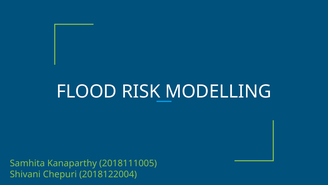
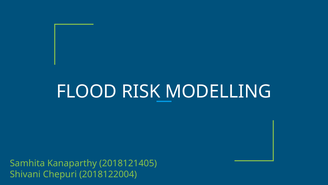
2018111005: 2018111005 -> 2018121405 (128, 163)
